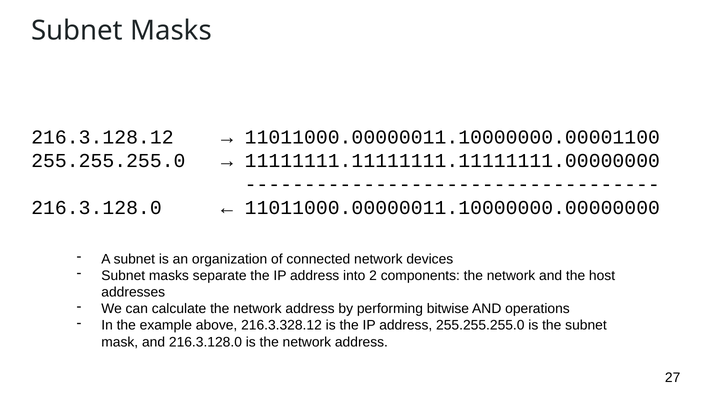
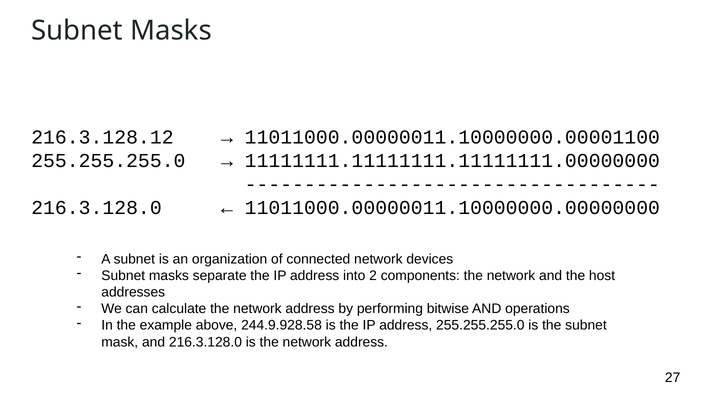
216.3.328.12: 216.3.328.12 -> 244.9.928.58 (281, 326)
